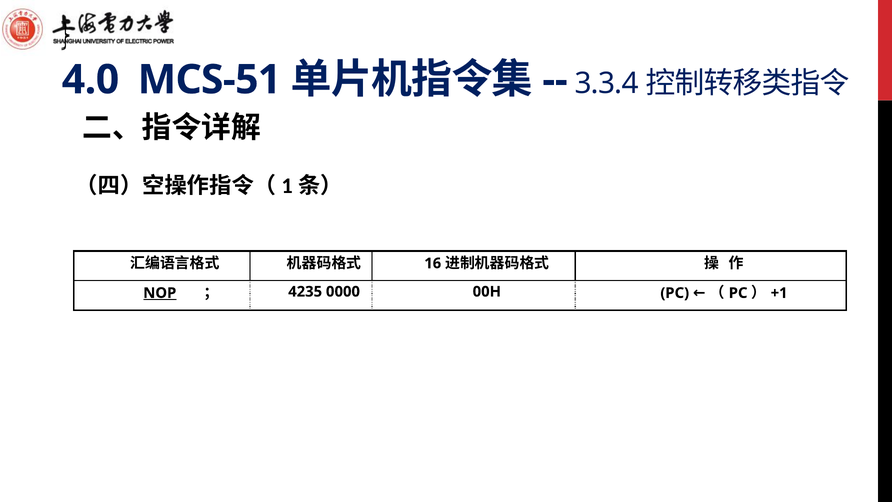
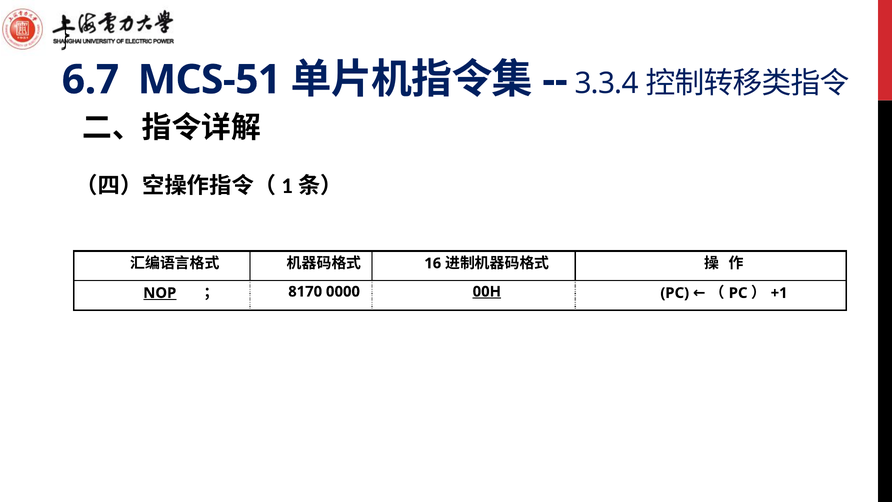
4.0: 4.0 -> 6.7 (90, 80)
4235: 4235 -> 8170 (305, 292)
00H underline: none -> present (487, 292)
